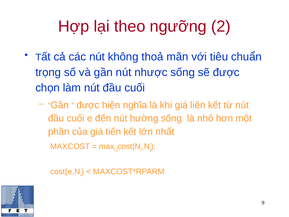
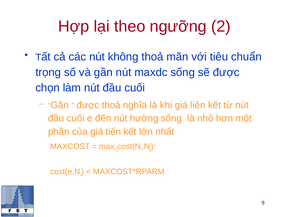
nhược: nhược -> maxdc (151, 72)
được hiện: hiện -> thoả (111, 105)
